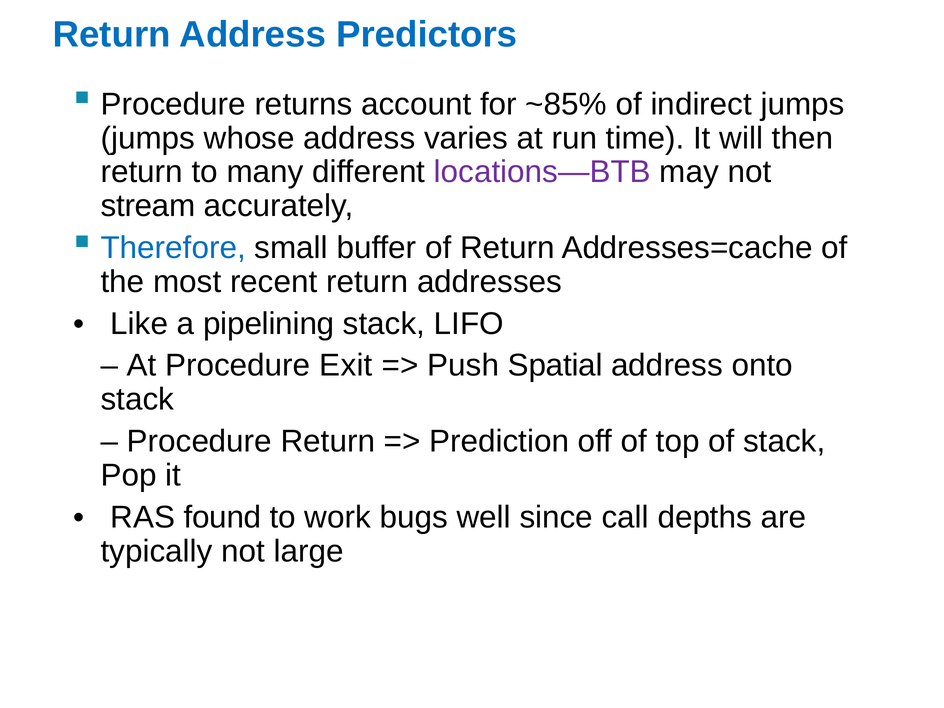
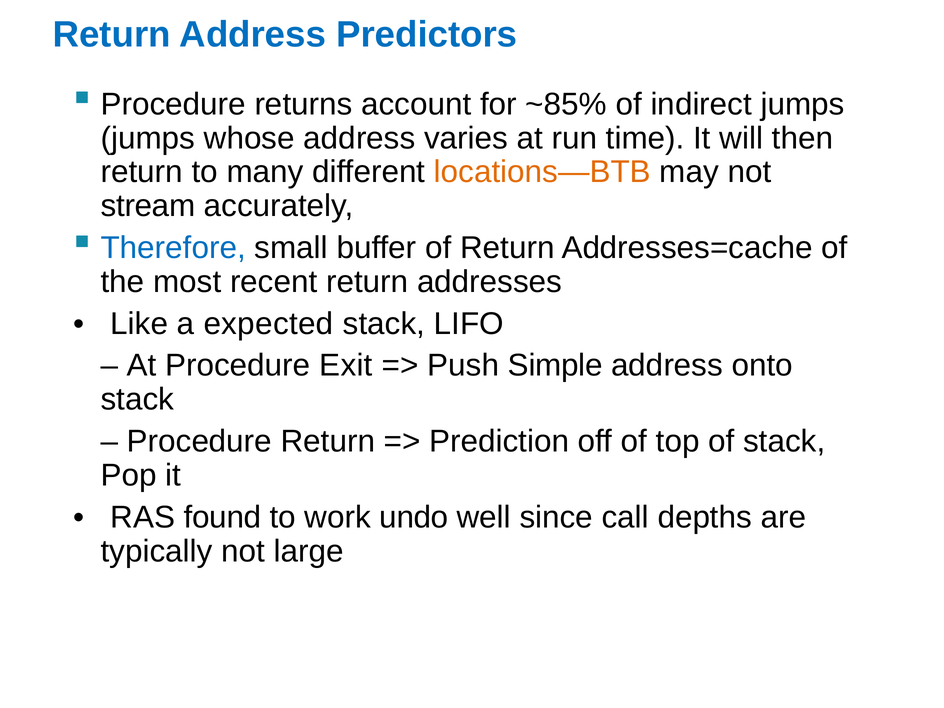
locations—BTB colour: purple -> orange (542, 172)
pipelining: pipelining -> expected (268, 324)
Spatial: Spatial -> Simple (555, 366)
bugs: bugs -> undo (414, 517)
